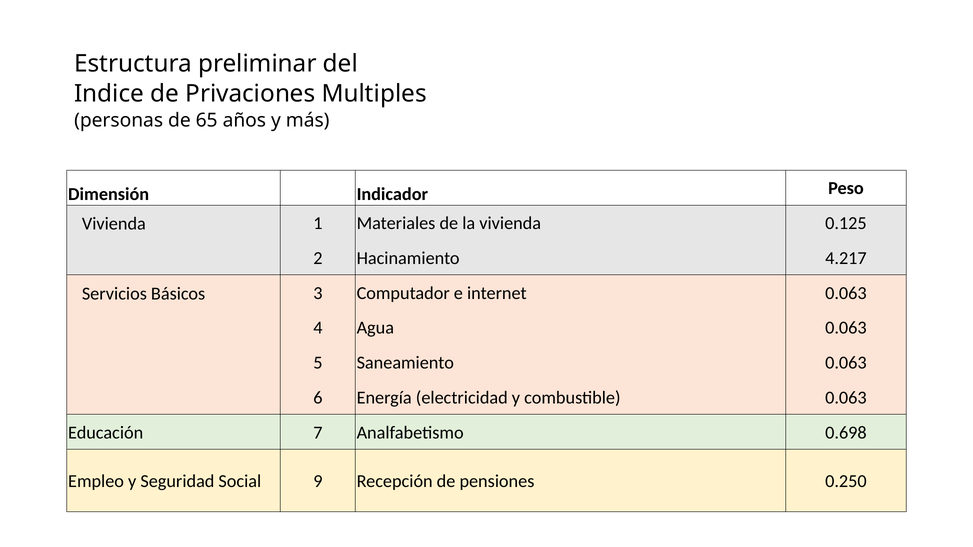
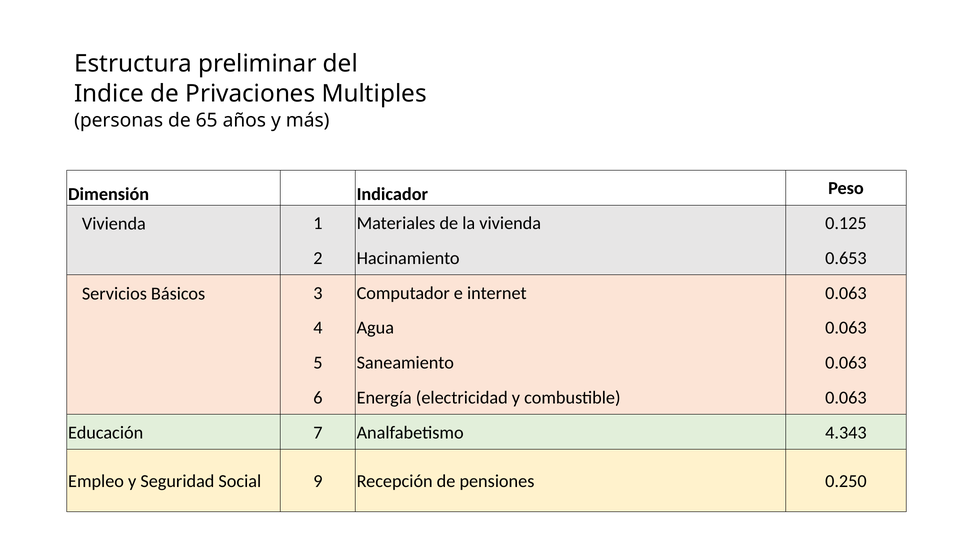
4.217: 4.217 -> 0.653 (846, 258)
0.698: 0.698 -> 4.343 (846, 433)
